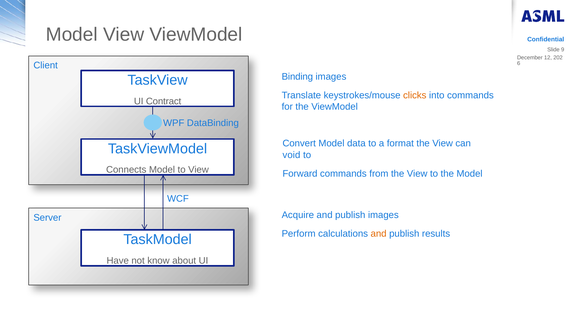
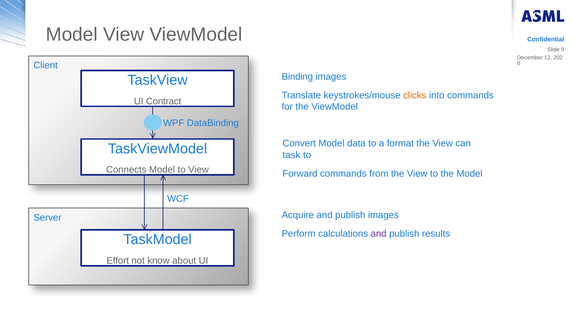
void: void -> task (291, 155)
and colour: orange -> purple (379, 234)
Have: Have -> Effort (118, 261)
